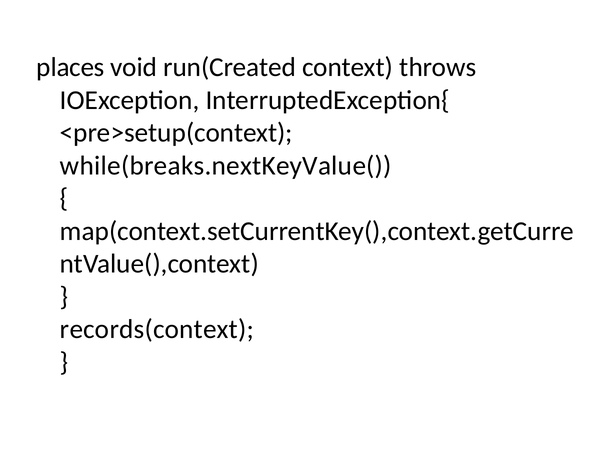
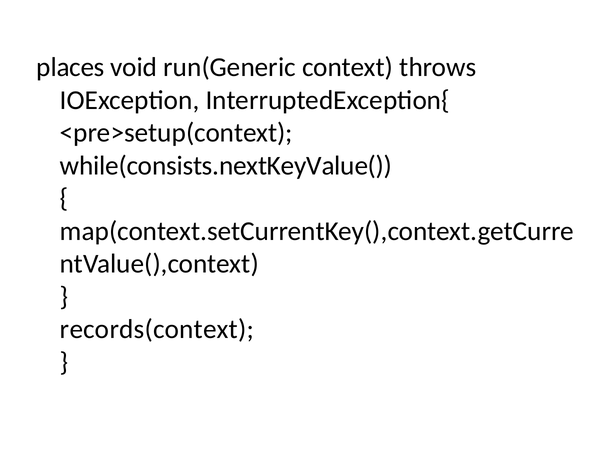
run(Created: run(Created -> run(Generic (230, 67)
while(breaks.nextKeyValue(: while(breaks.nextKeyValue( -> while(consists.nextKeyValue( (226, 166)
